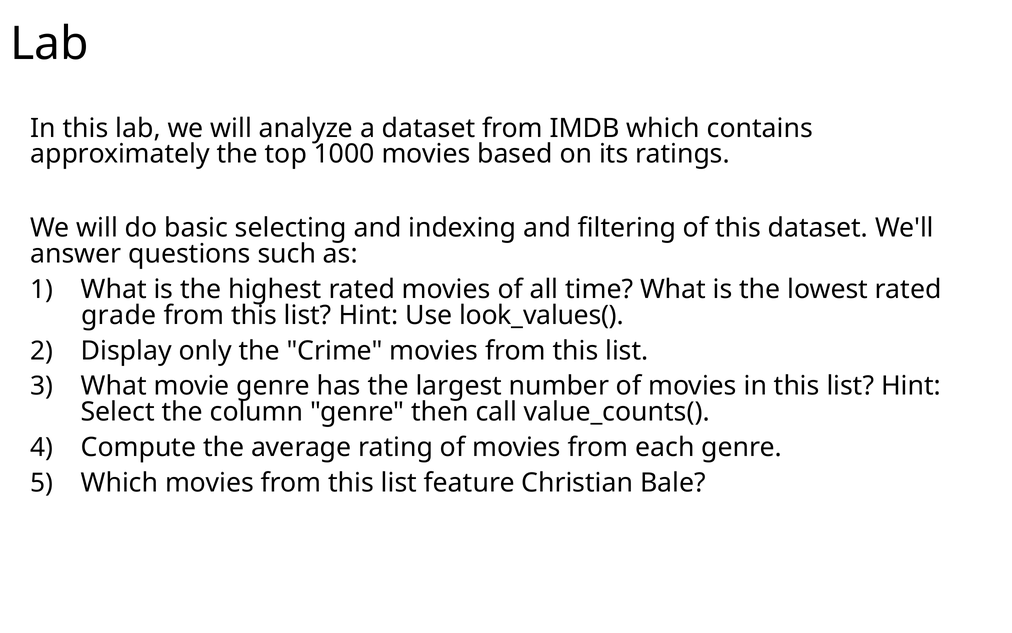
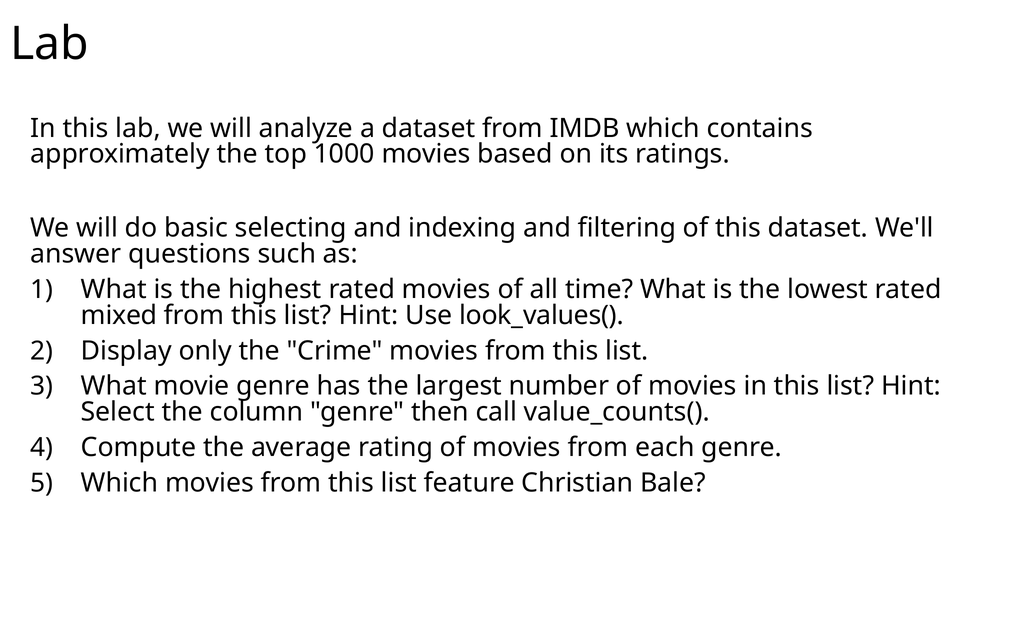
grade: grade -> mixed (119, 315)
